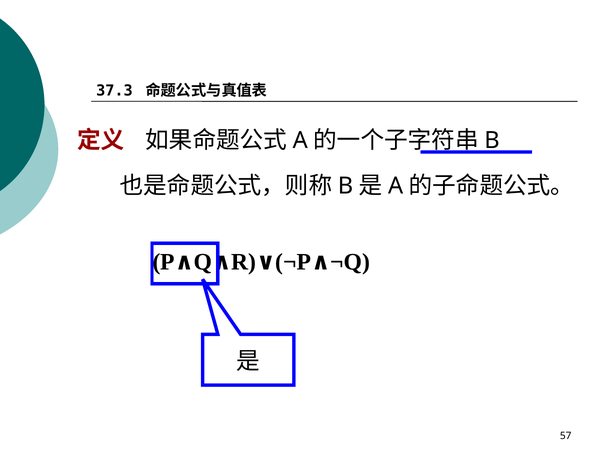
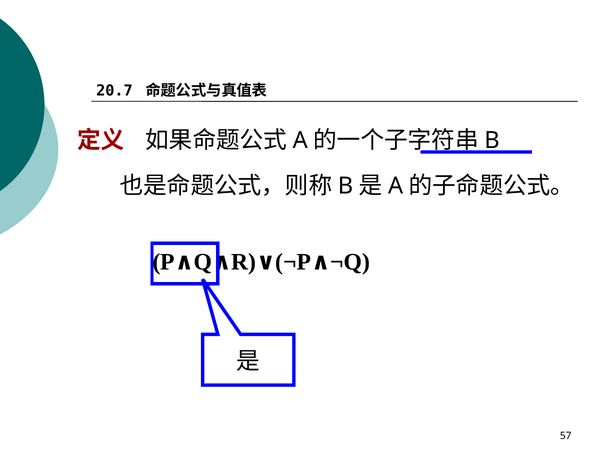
37.3: 37.3 -> 20.7 (114, 91)
